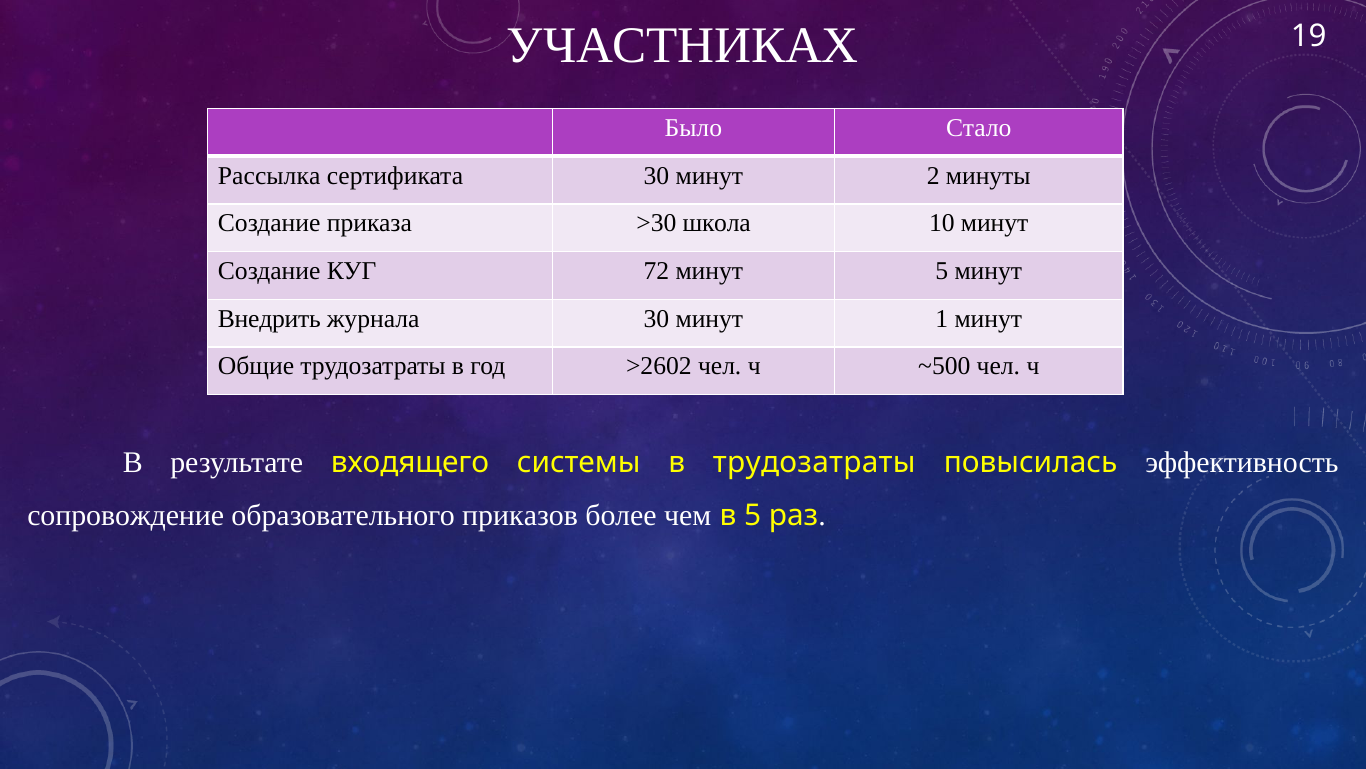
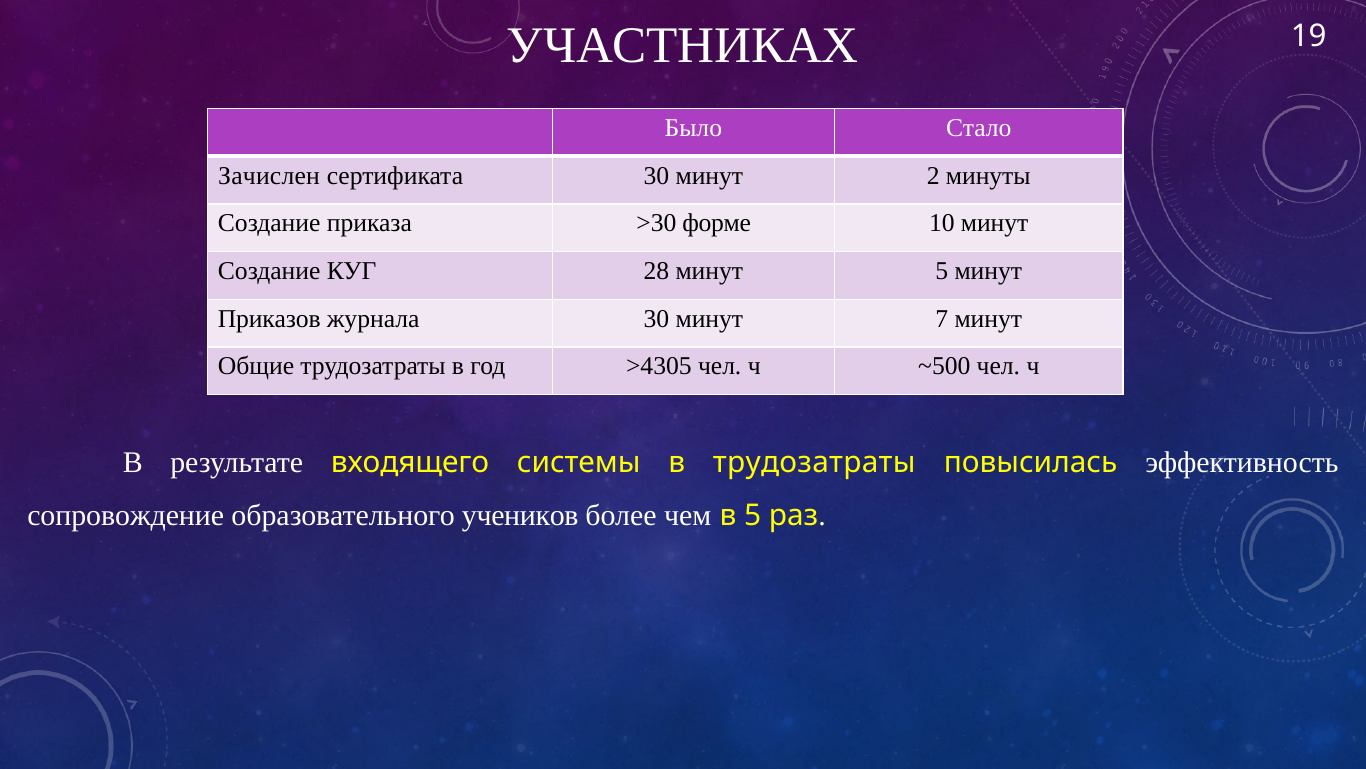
Рассылка: Рассылка -> Зачислен (269, 176)
школа: школа -> форме (717, 223)
72: 72 -> 28 (656, 271)
Внедрить: Внедрить -> Приказов (269, 319)
1: 1 -> 7 (942, 319)
>2602: >2602 -> >4305 (659, 366)
приказов: приказов -> учеников (520, 516)
